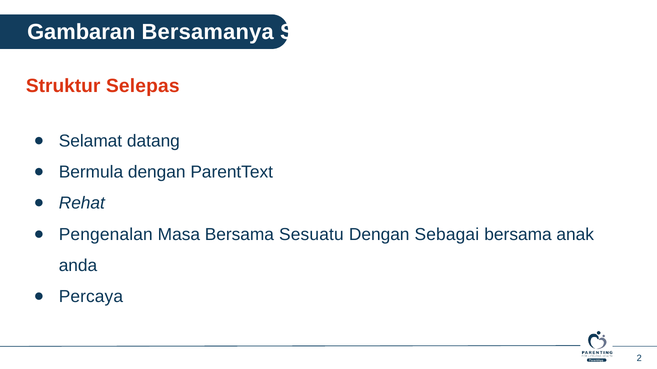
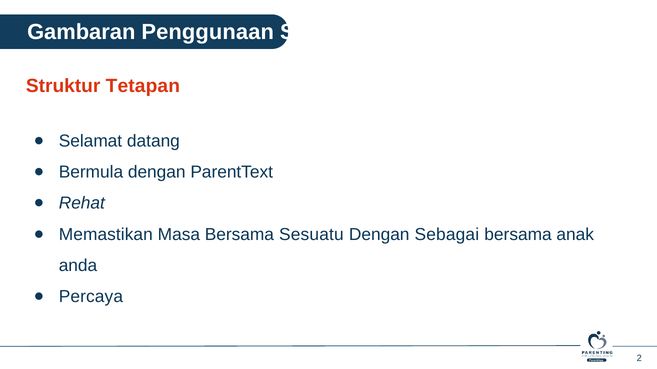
Bersamanya: Bersamanya -> Penggunaan (208, 32)
Selepas: Selepas -> Tetapan (143, 86)
Pengenalan: Pengenalan -> Memastikan (106, 235)
